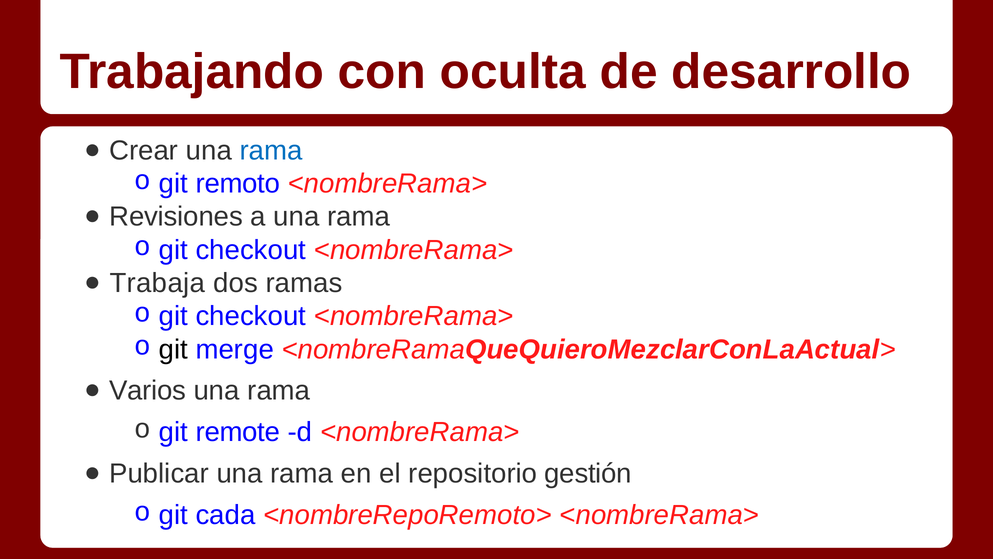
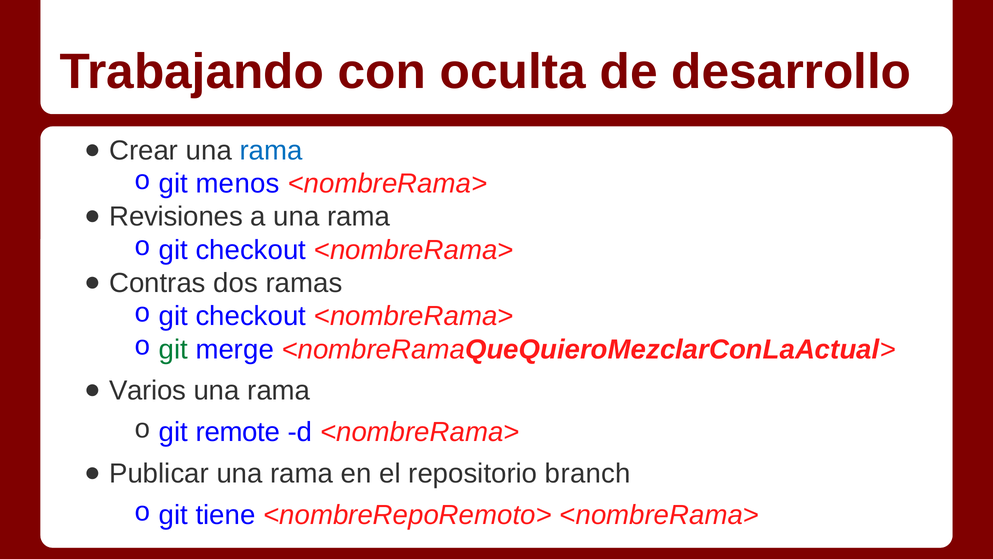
remoto: remoto -> menos (238, 184)
Trabaja: Trabaja -> Contras (158, 283)
git colour: black -> green (173, 349)
gestión: gestión -> branch (588, 473)
cada: cada -> tiene (226, 515)
